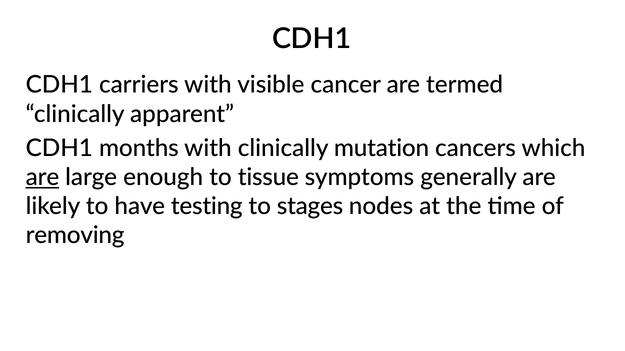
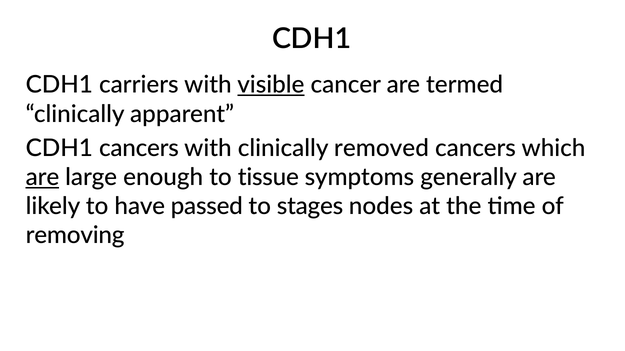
visible underline: none -> present (271, 85)
CDH1 months: months -> cancers (139, 148)
mutation: mutation -> removed (381, 148)
testing: testing -> passed (207, 207)
